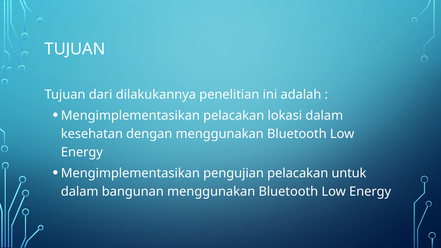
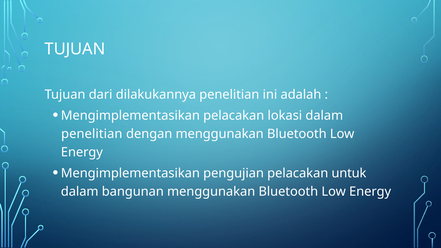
kesehatan: kesehatan -> penelitian (92, 134)
